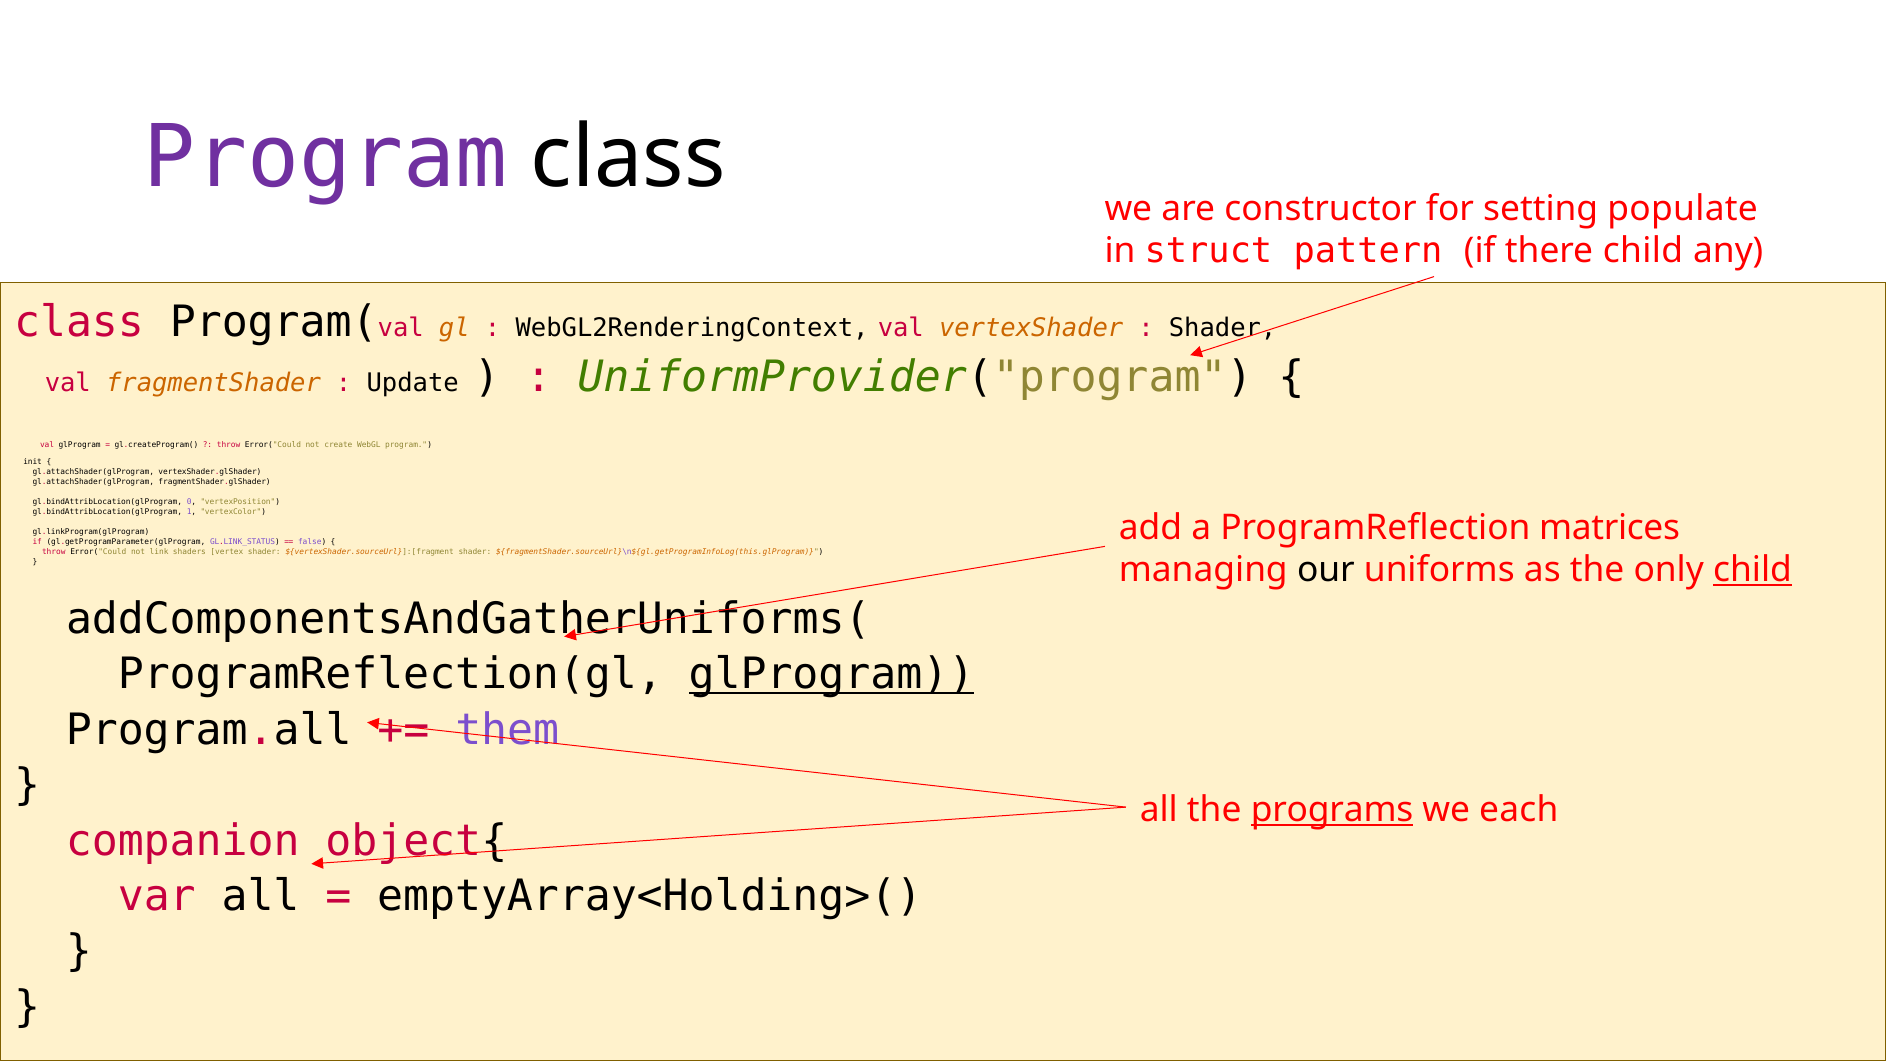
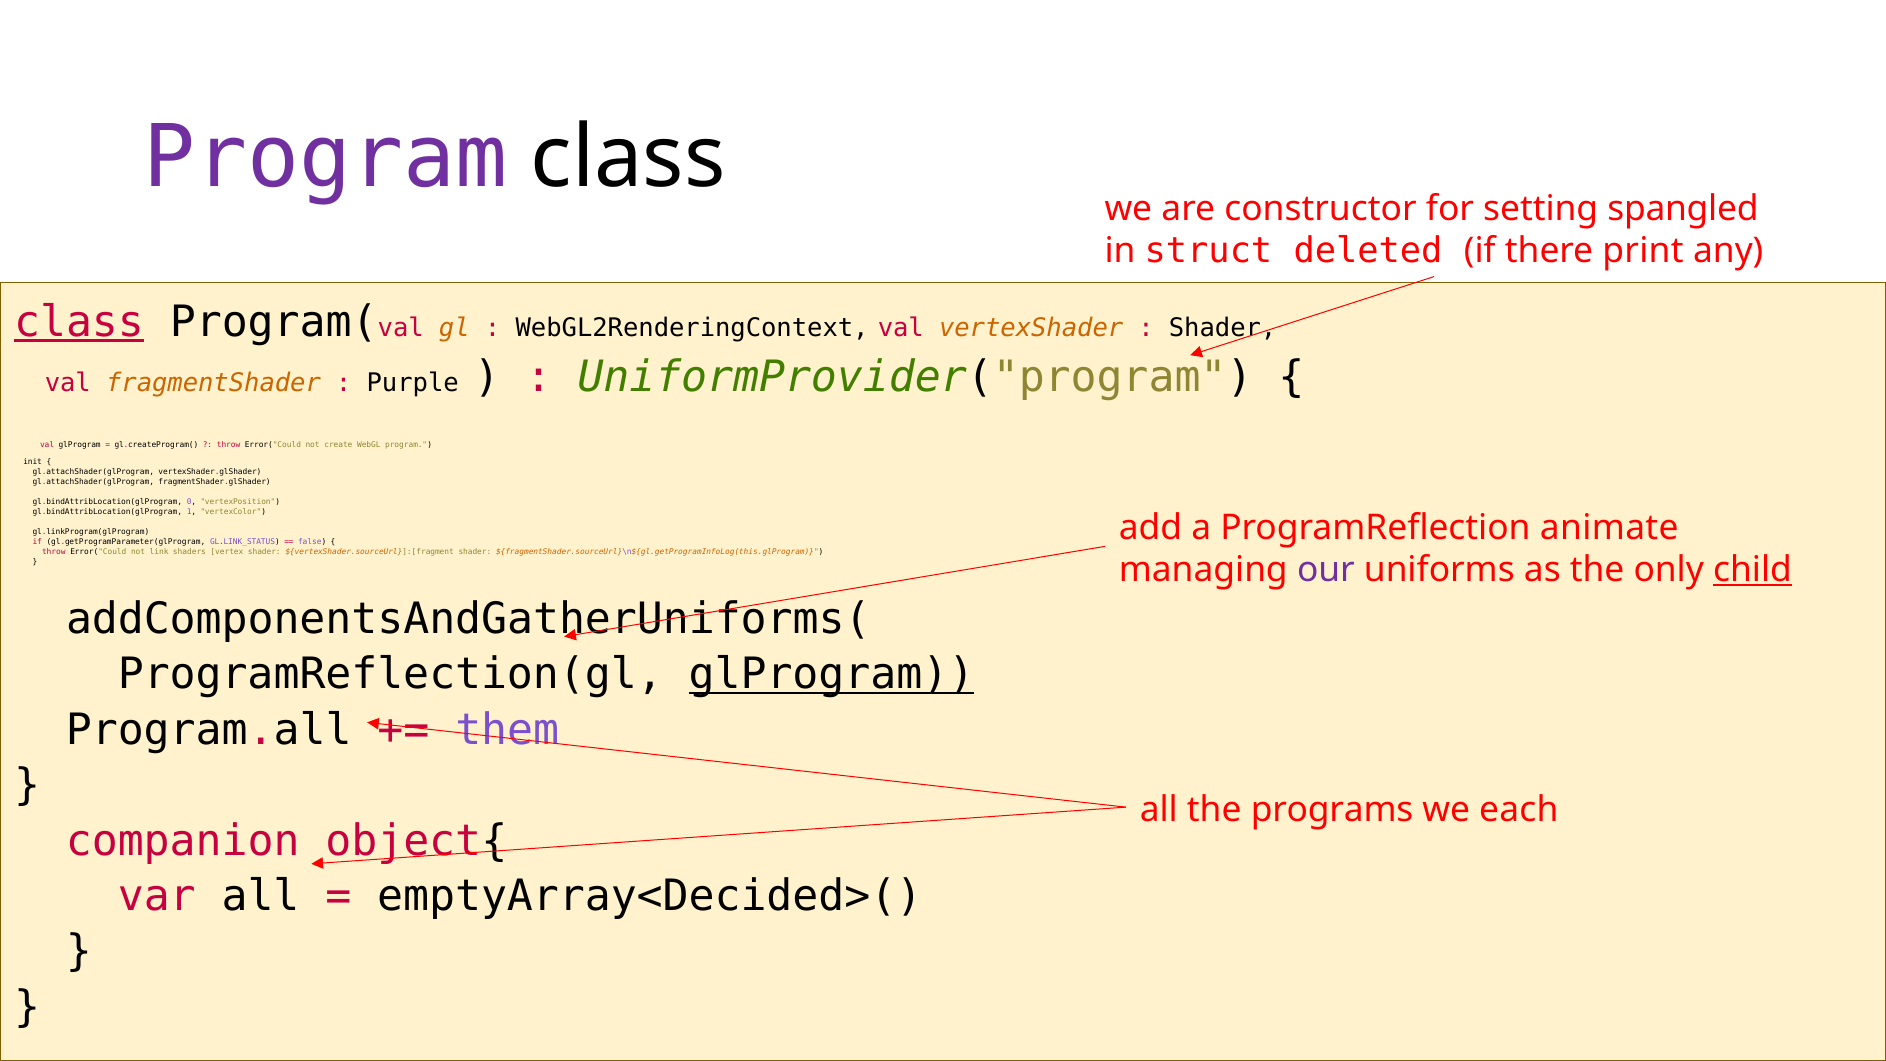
populate: populate -> spangled (1683, 208)
pattern: pattern -> deleted (1368, 251)
there child: child -> print (1643, 251)
class underline: none -> present (79, 322)
Update: Update -> Purple (413, 383)
matrices: matrices -> animate (1609, 528)
our colour: black -> purple (1326, 570)
programs underline: present -> none (1332, 810)
emptyArray<Holding>(: emptyArray<Holding>( -> emptyArray<Decided>( (650, 896)
